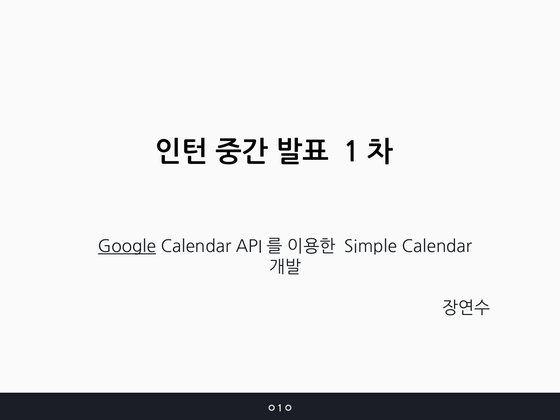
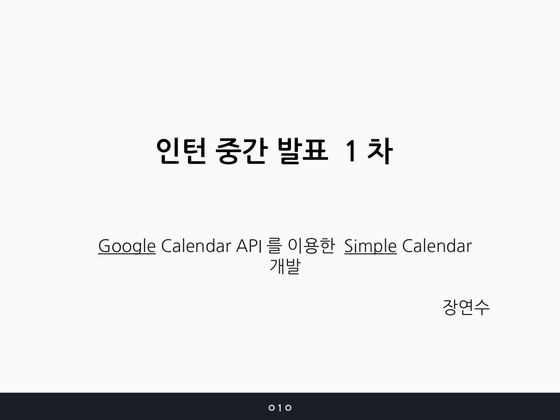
Simple underline: none -> present (371, 247)
